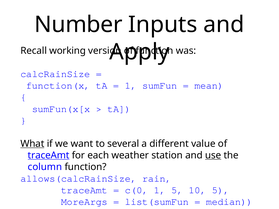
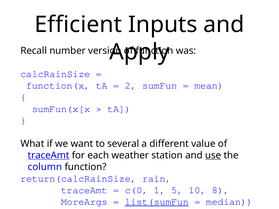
Number: Number -> Efficient (78, 25)
working: working -> number (68, 51)
1: 1 -> 2 (131, 86)
What underline: present -> none (32, 144)
allows(calcRainSize: allows(calcRainSize -> return(calcRainSize (78, 179)
10 5: 5 -> 8 (221, 190)
list(sumFun underline: none -> present (157, 202)
